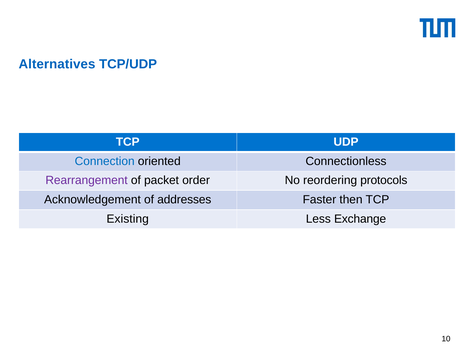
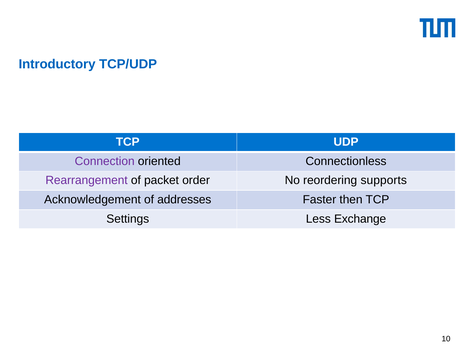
Alternatives: Alternatives -> Introductory (57, 64)
Connection colour: blue -> purple (105, 161)
protocols: protocols -> supports (384, 181)
Existing: Existing -> Settings (128, 219)
